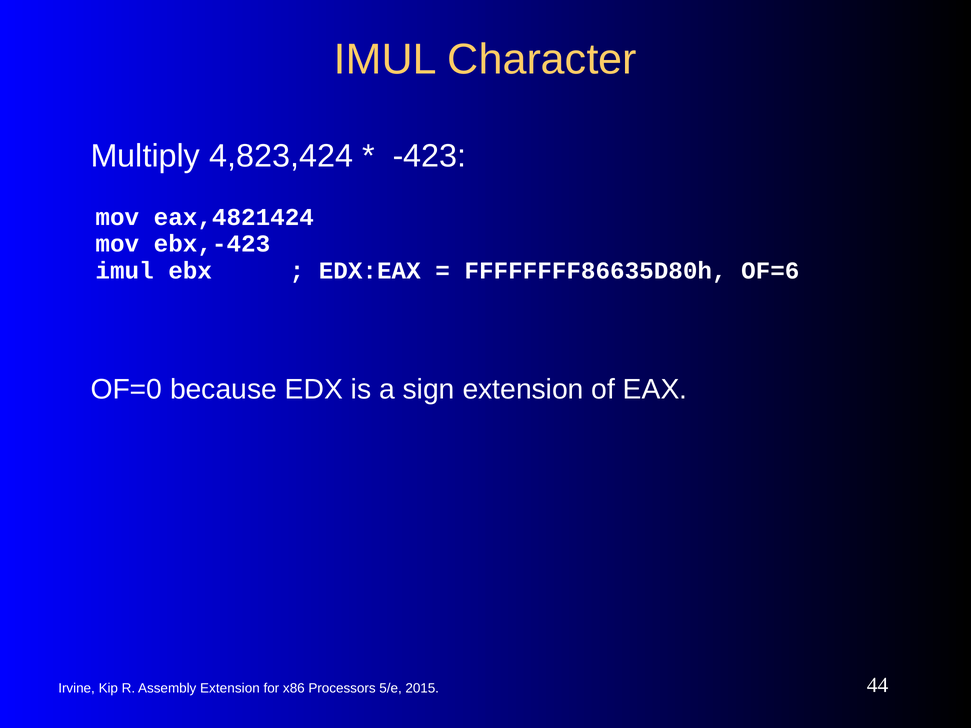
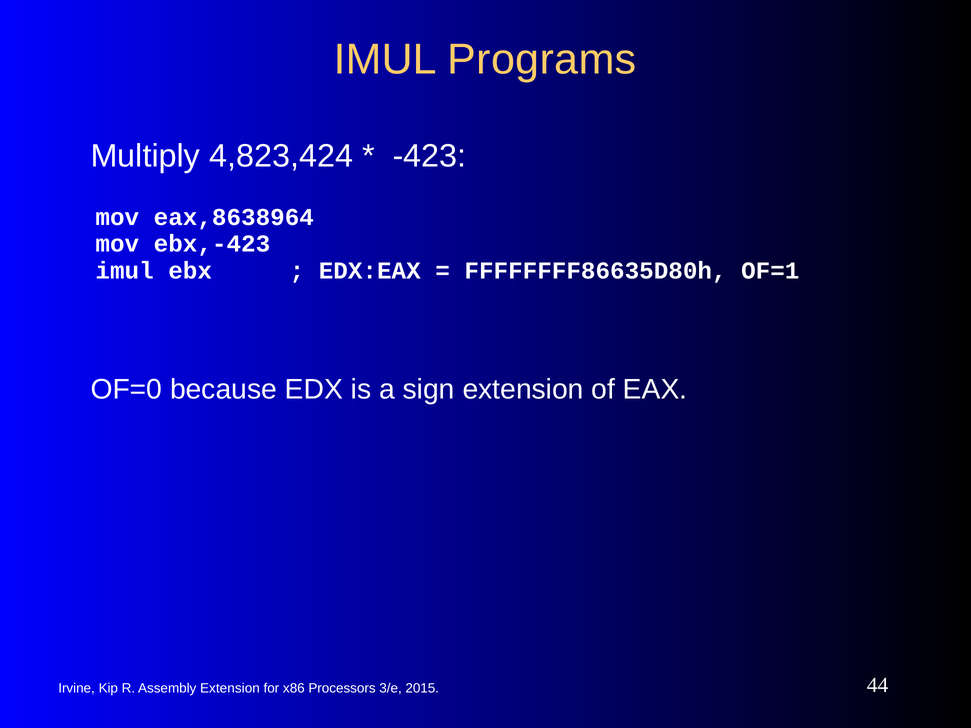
Character: Character -> Programs (542, 60)
eax,4821424: eax,4821424 -> eax,8638964 (234, 217)
OF=6: OF=6 -> OF=1 (770, 271)
5/e: 5/e -> 3/e (391, 689)
